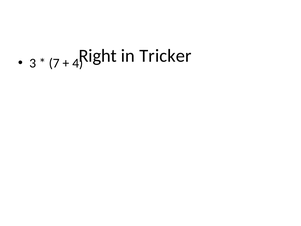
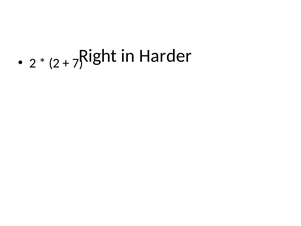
Tricker: Tricker -> Harder (165, 56)
3: 3 -> 2 (33, 63)
7: 7 -> 2 (54, 63)
4: 4 -> 7 (78, 63)
